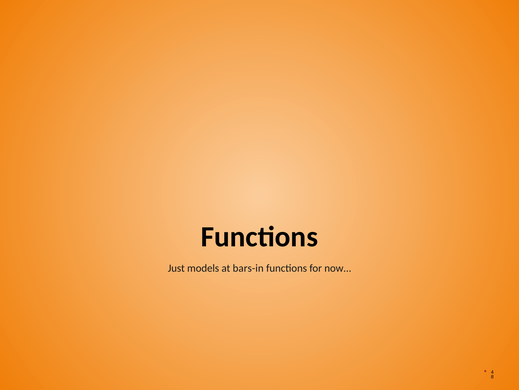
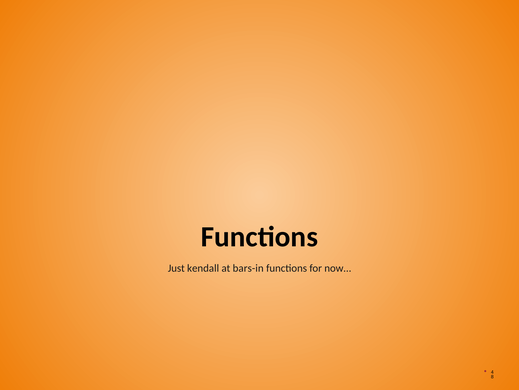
models: models -> kendall (203, 268)
